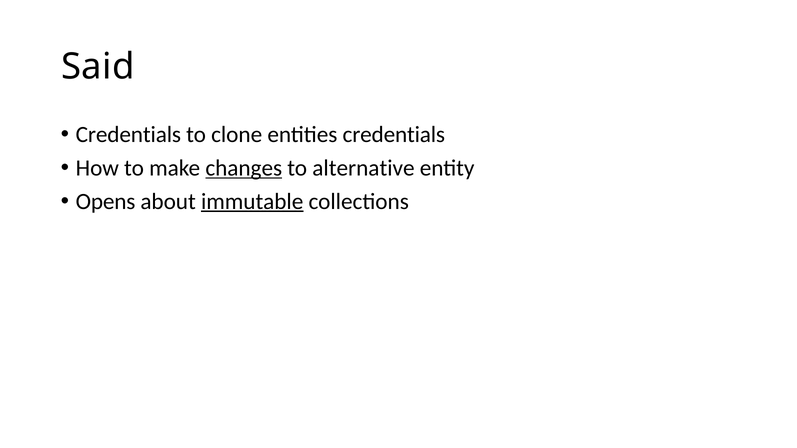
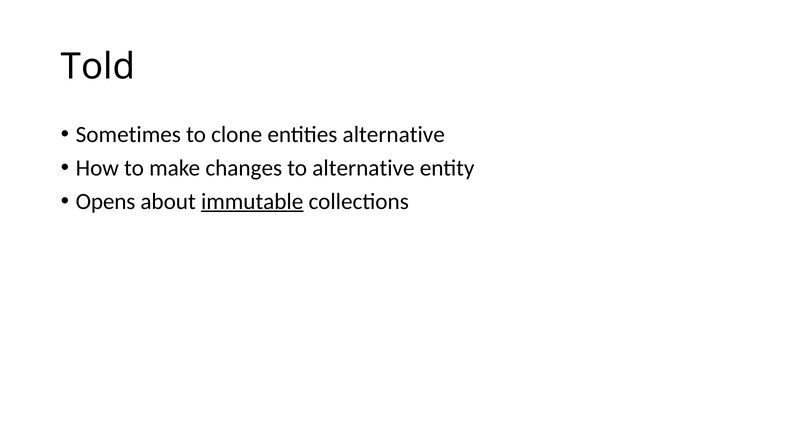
Said: Said -> Told (98, 67)
Credentials: Credentials -> Sometimes (128, 135)
entities credentials: credentials -> alternative (394, 135)
changes underline: present -> none (244, 168)
